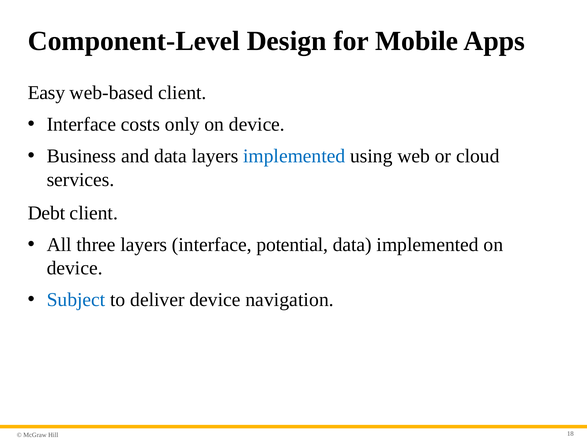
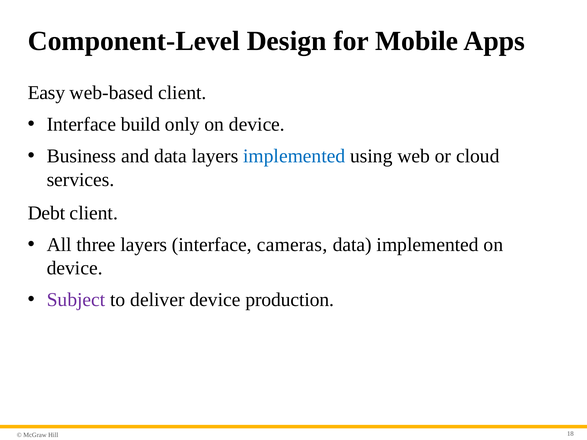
costs: costs -> build (141, 125)
potential: potential -> cameras (292, 245)
Subject colour: blue -> purple (76, 300)
navigation: navigation -> production (290, 300)
